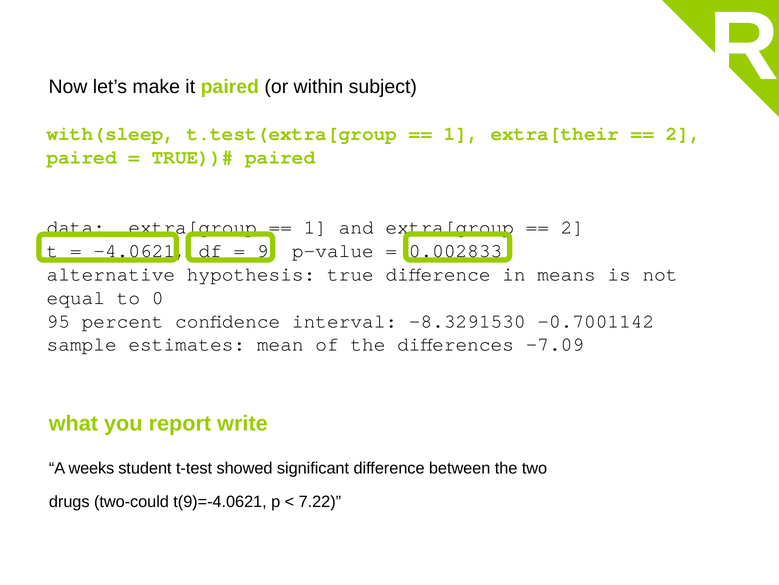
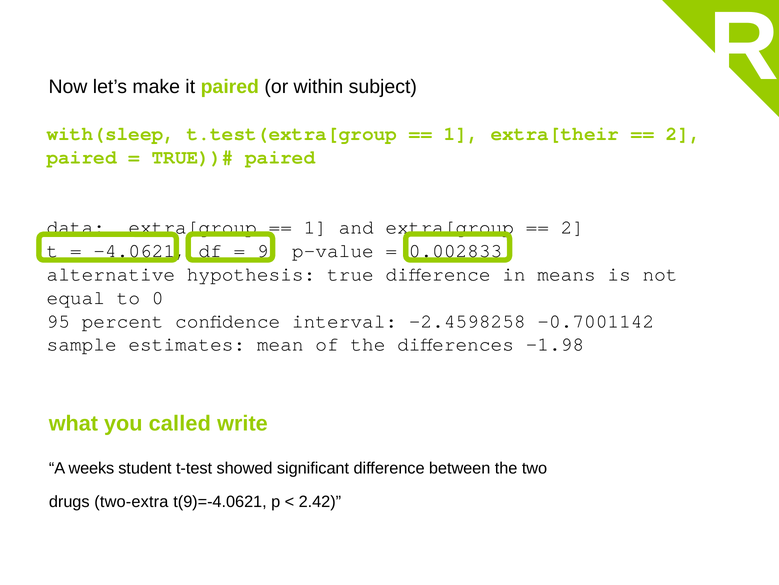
-8.3291530: -8.3291530 -> -2.4598258 (467, 321)
-7.09: -7.09 -> -1.98 (555, 344)
report: report -> called (180, 423)
two-could: two-could -> two-extra (131, 501)
7.22: 7.22 -> 2.42 (320, 501)
